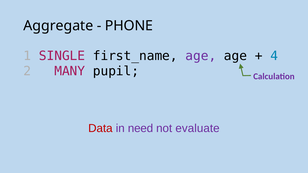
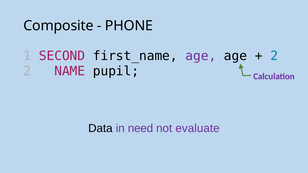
Aggregate: Aggregate -> Composite (58, 26)
SINGLE: SINGLE -> SECOND (62, 56)
4: 4 -> 2 (274, 56)
MANY: MANY -> NAME (70, 71)
Data colour: red -> black (100, 129)
